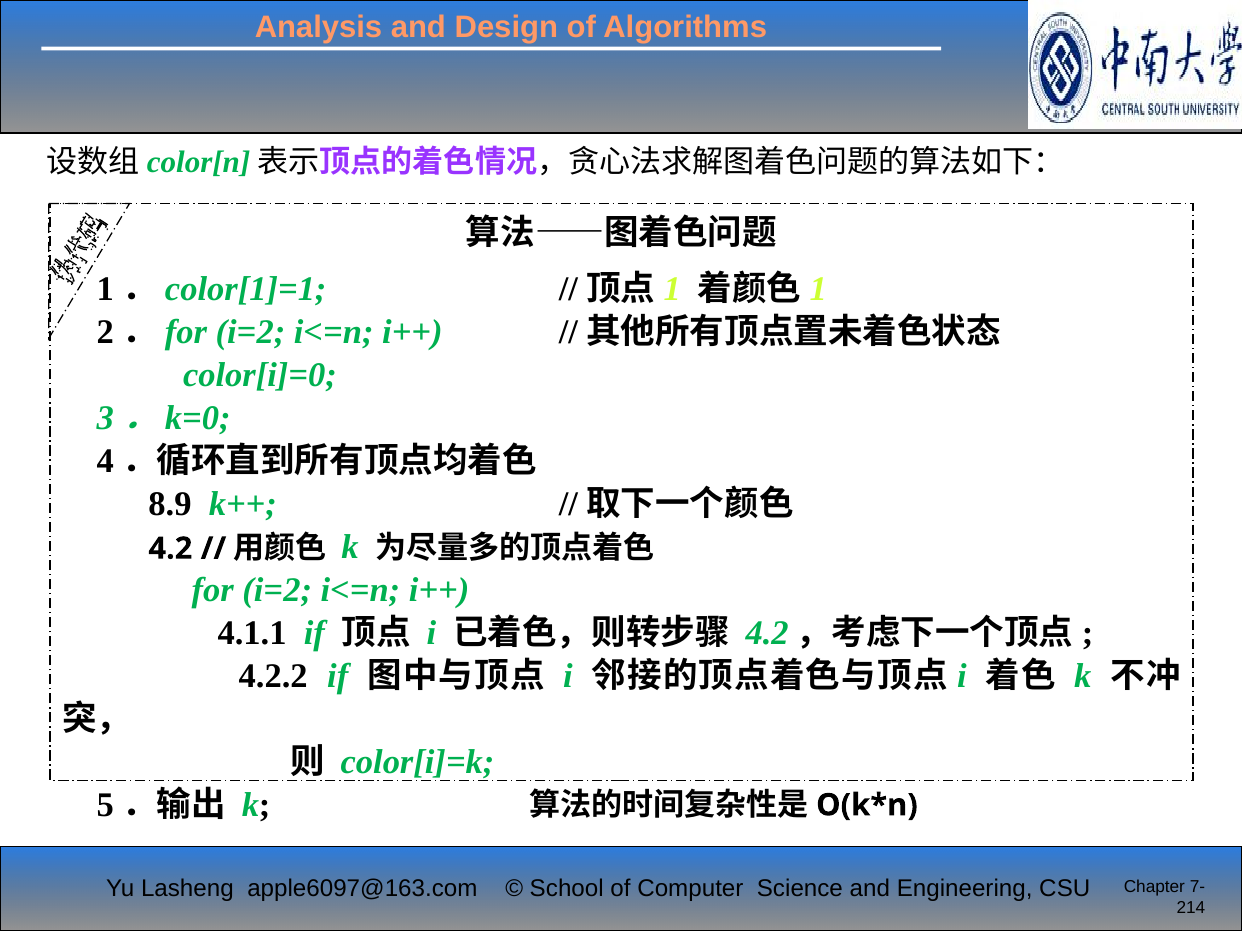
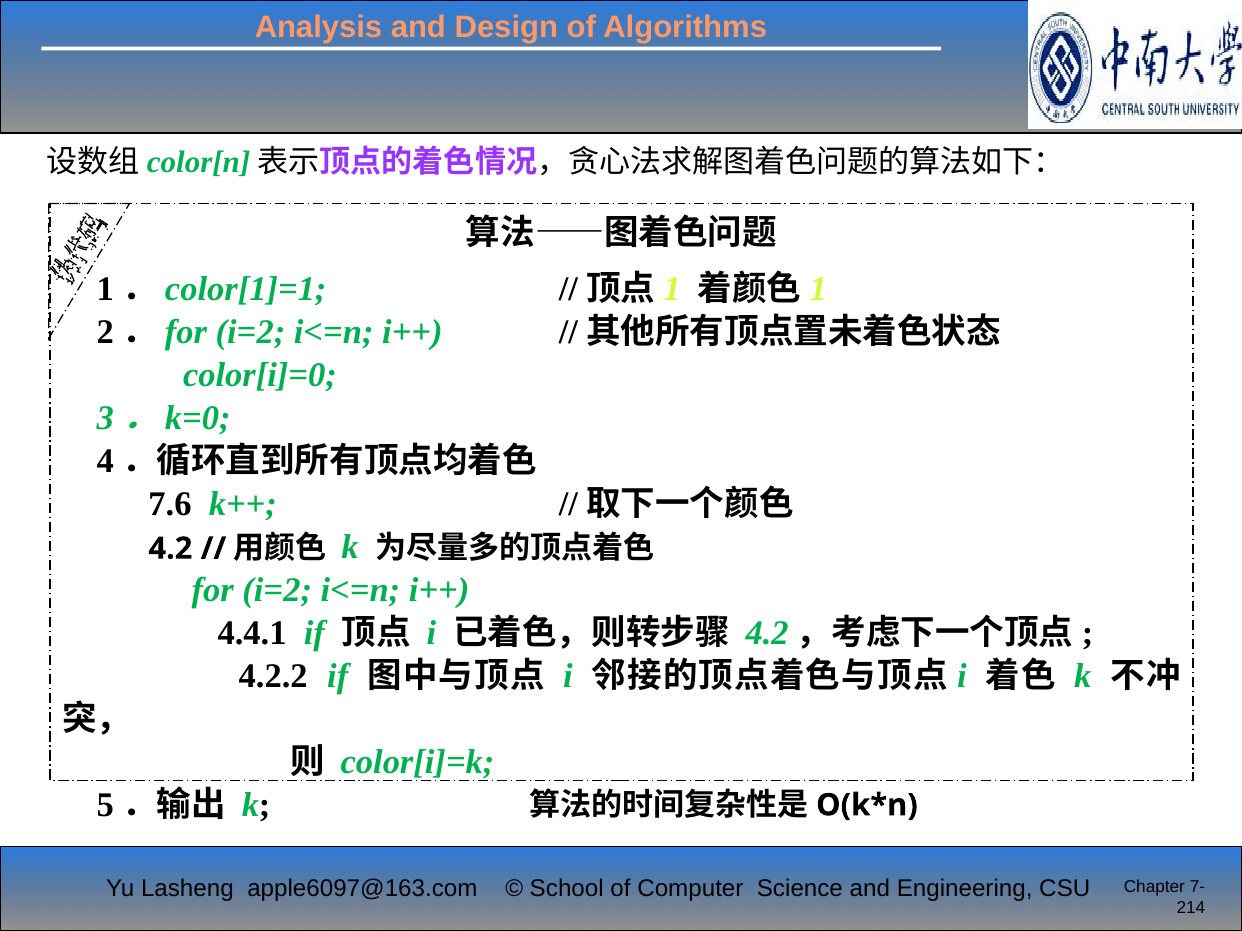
8.9: 8.9 -> 7.6 (170, 505)
4.1.1: 4.1.1 -> 4.4.1 (252, 634)
